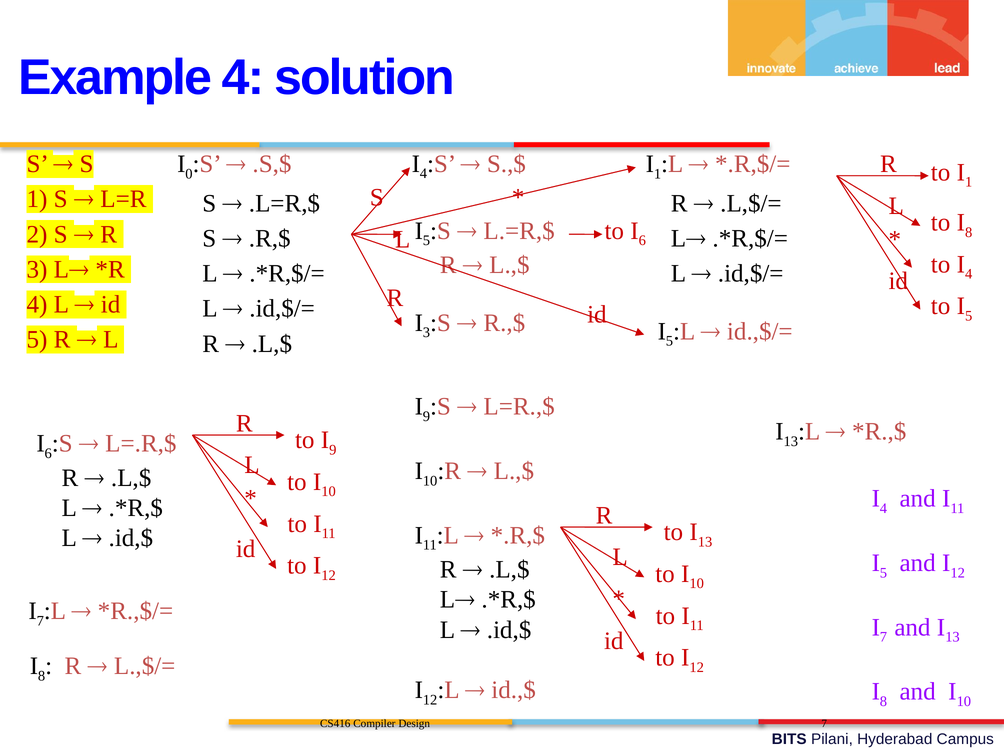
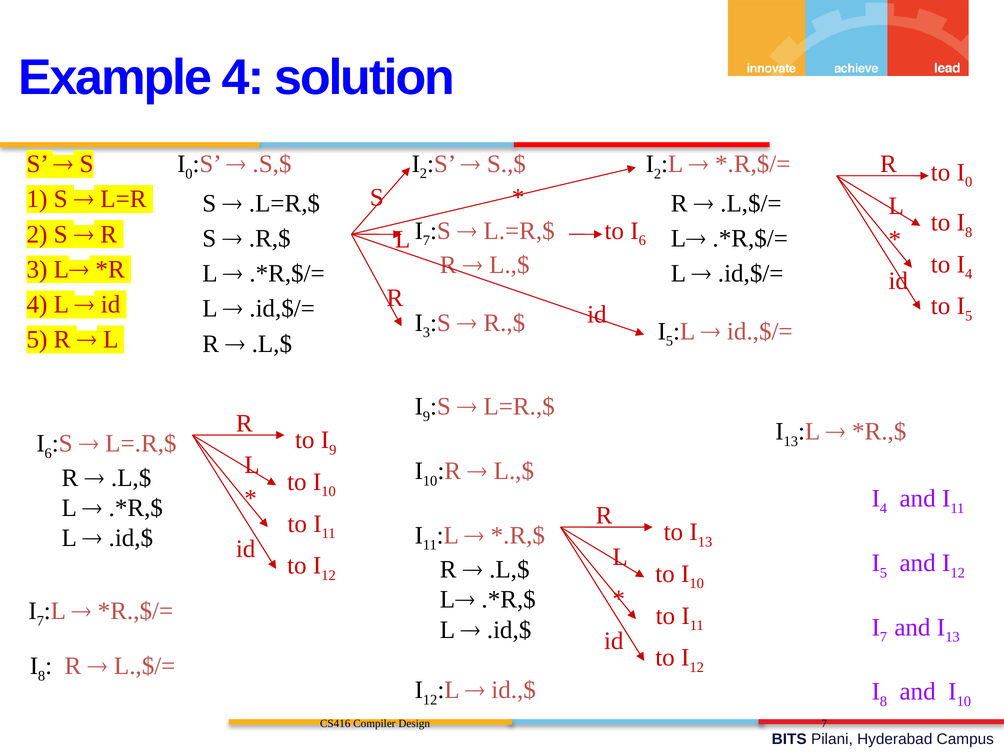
4: 4 -> 2 (423, 174)
1: 1 -> 2 (658, 174)
1: 1 -> 0 (969, 182)
5: 5 -> 7 (426, 241)
